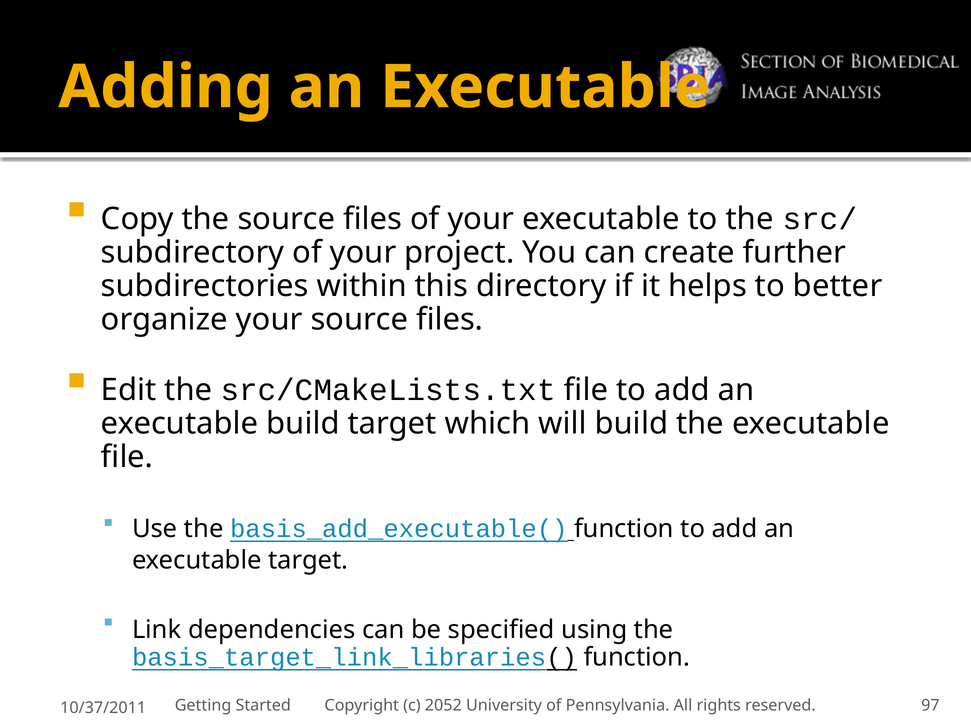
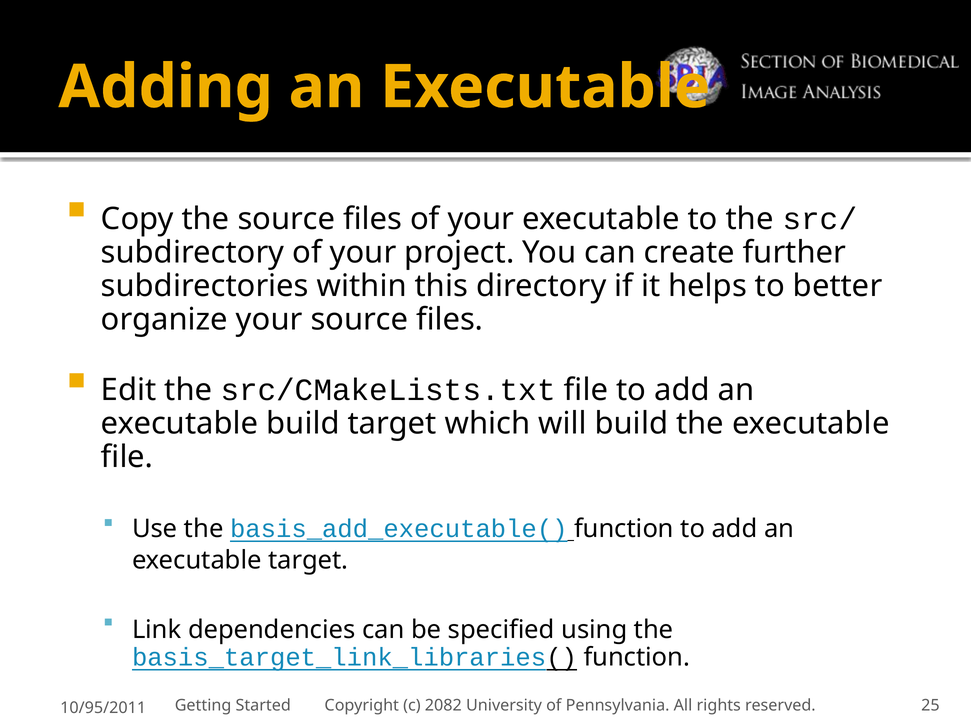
2052: 2052 -> 2082 (443, 706)
97: 97 -> 25 (930, 706)
10/37/2011: 10/37/2011 -> 10/95/2011 (103, 708)
